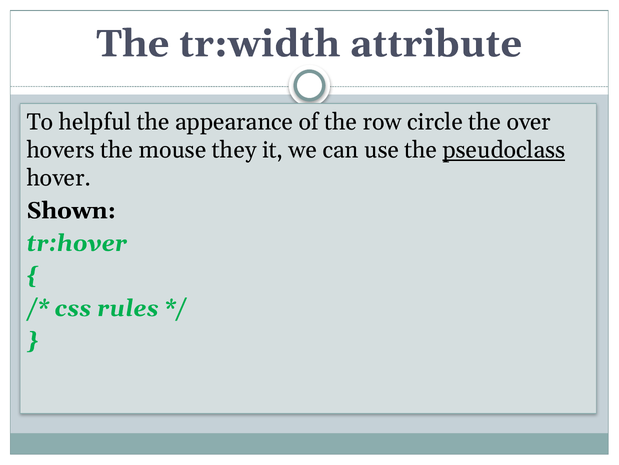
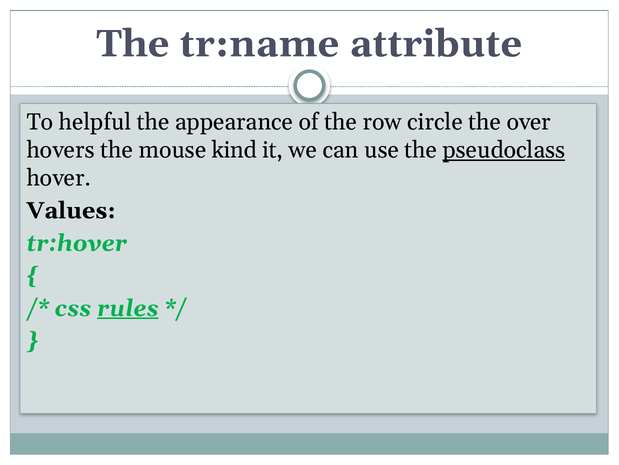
tr:width: tr:width -> tr:name (259, 44)
they: they -> kind (234, 150)
Shown: Shown -> Values (71, 210)
rules underline: none -> present (128, 308)
